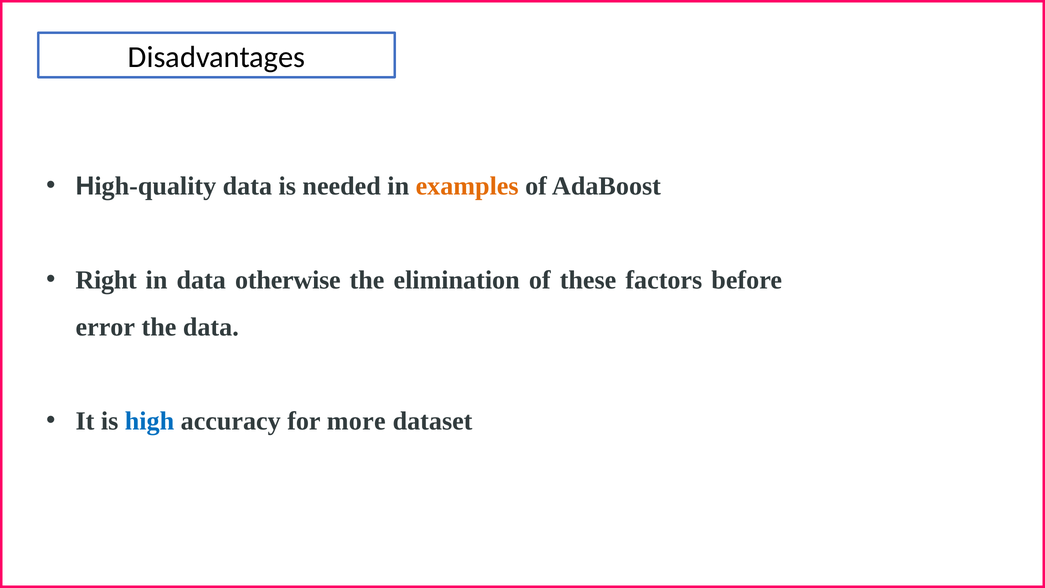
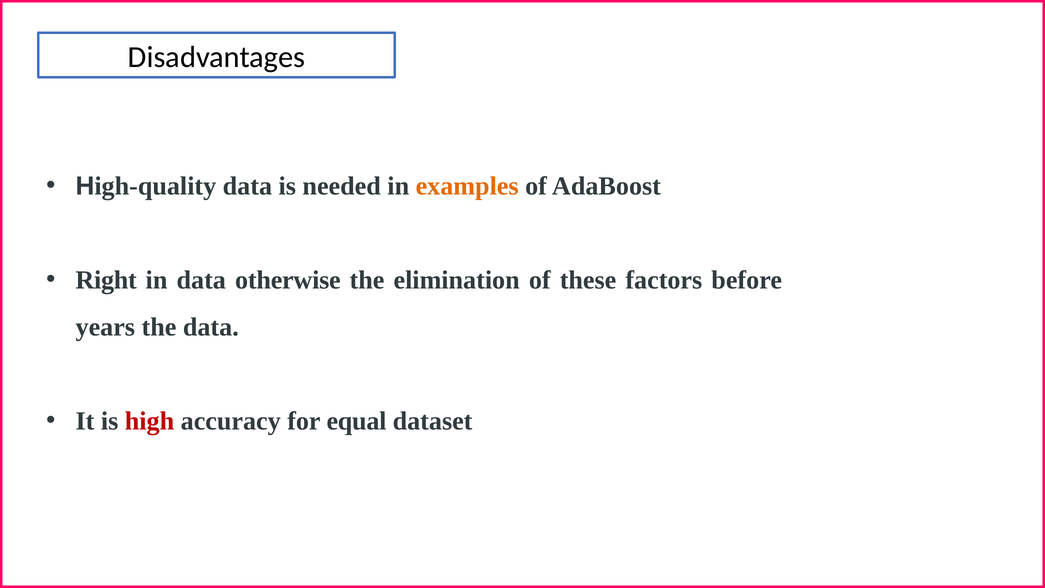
error: error -> years (105, 327)
high colour: blue -> red (149, 421)
more: more -> equal (356, 421)
